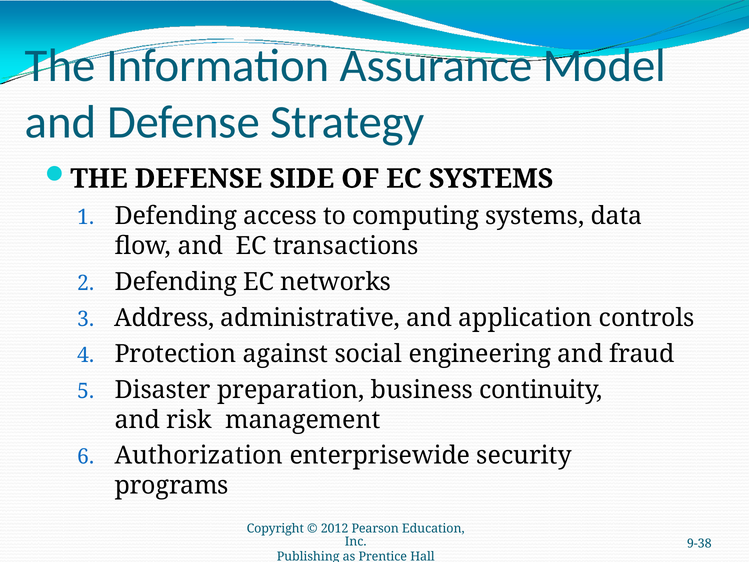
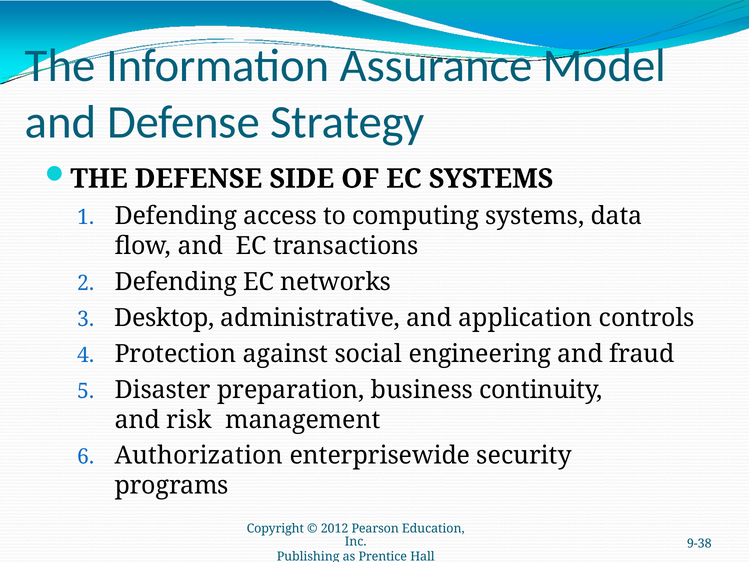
Address: Address -> Desktop (164, 318)
